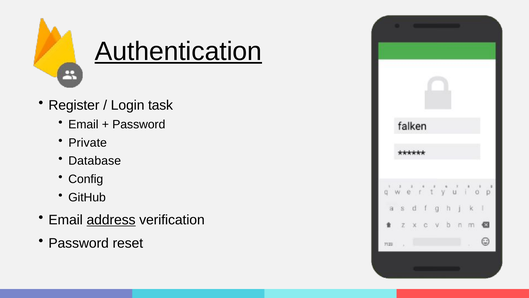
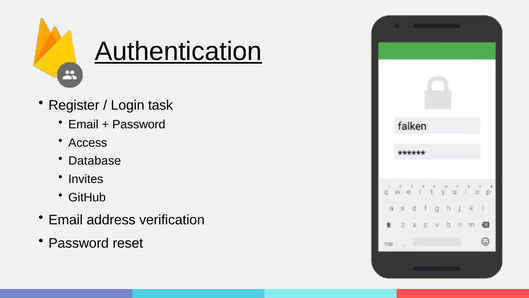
Private: Private -> Access (88, 143)
Config: Config -> Invites (86, 179)
address underline: present -> none (111, 220)
